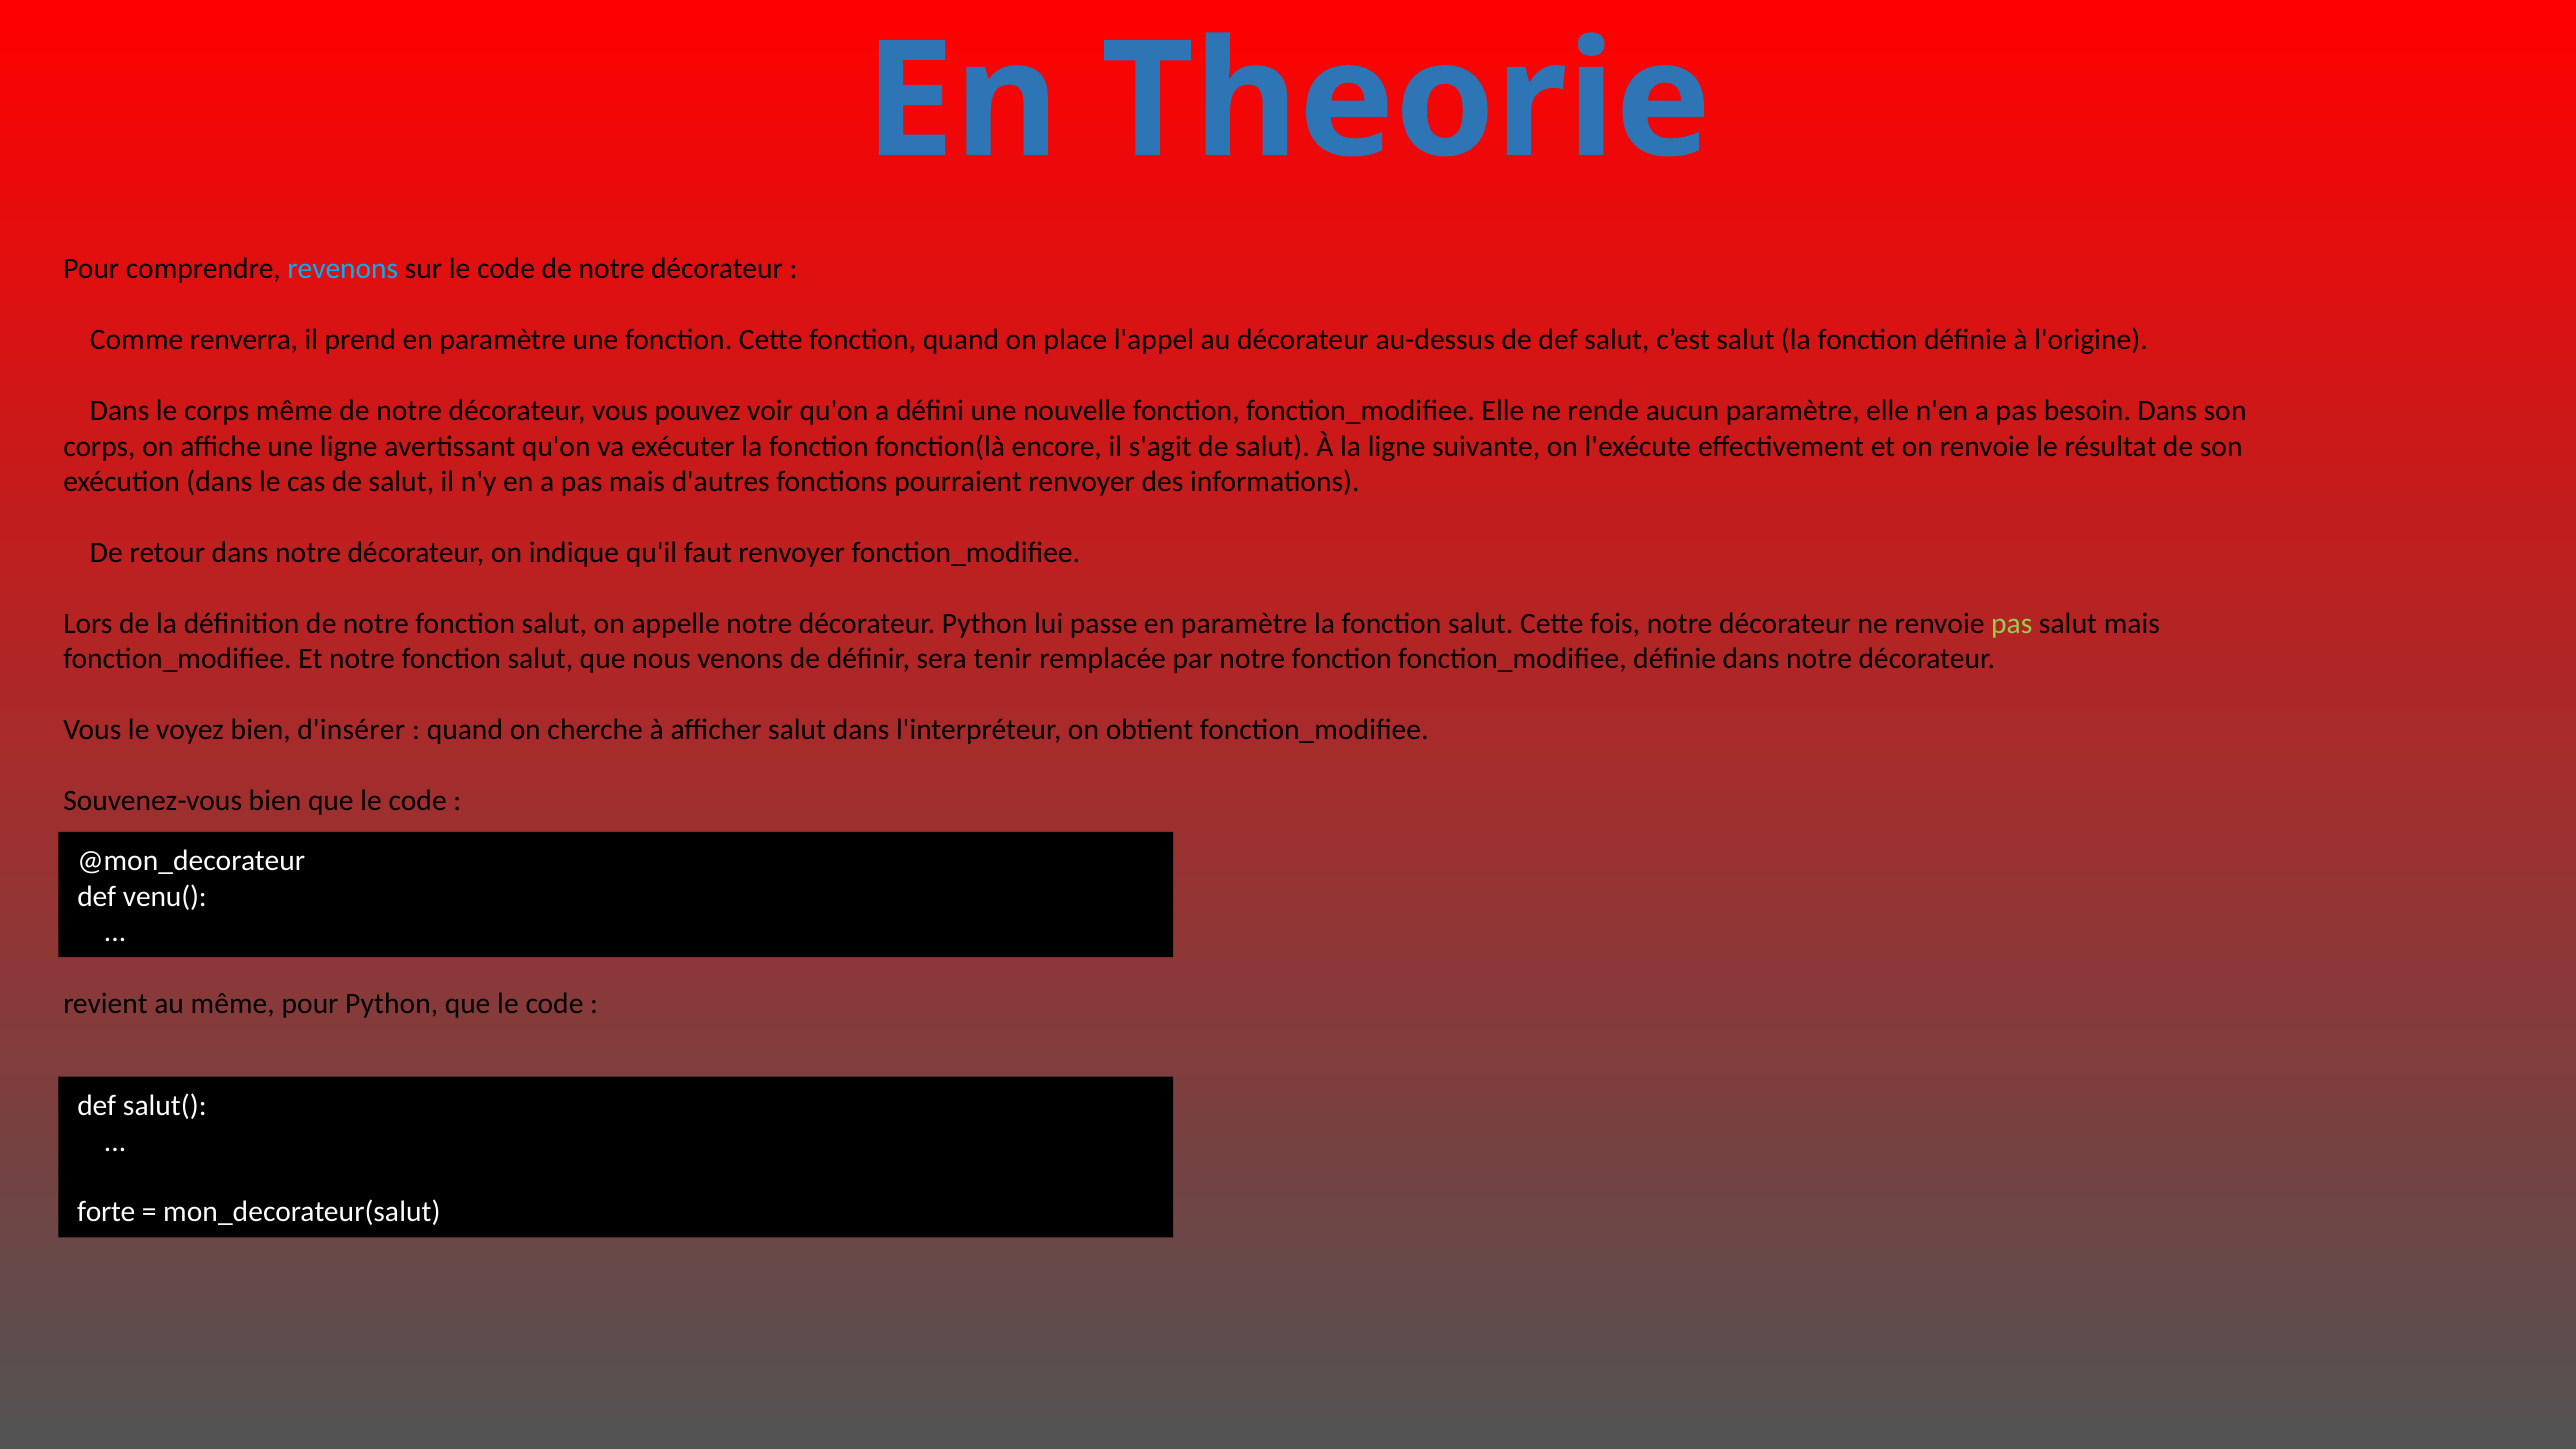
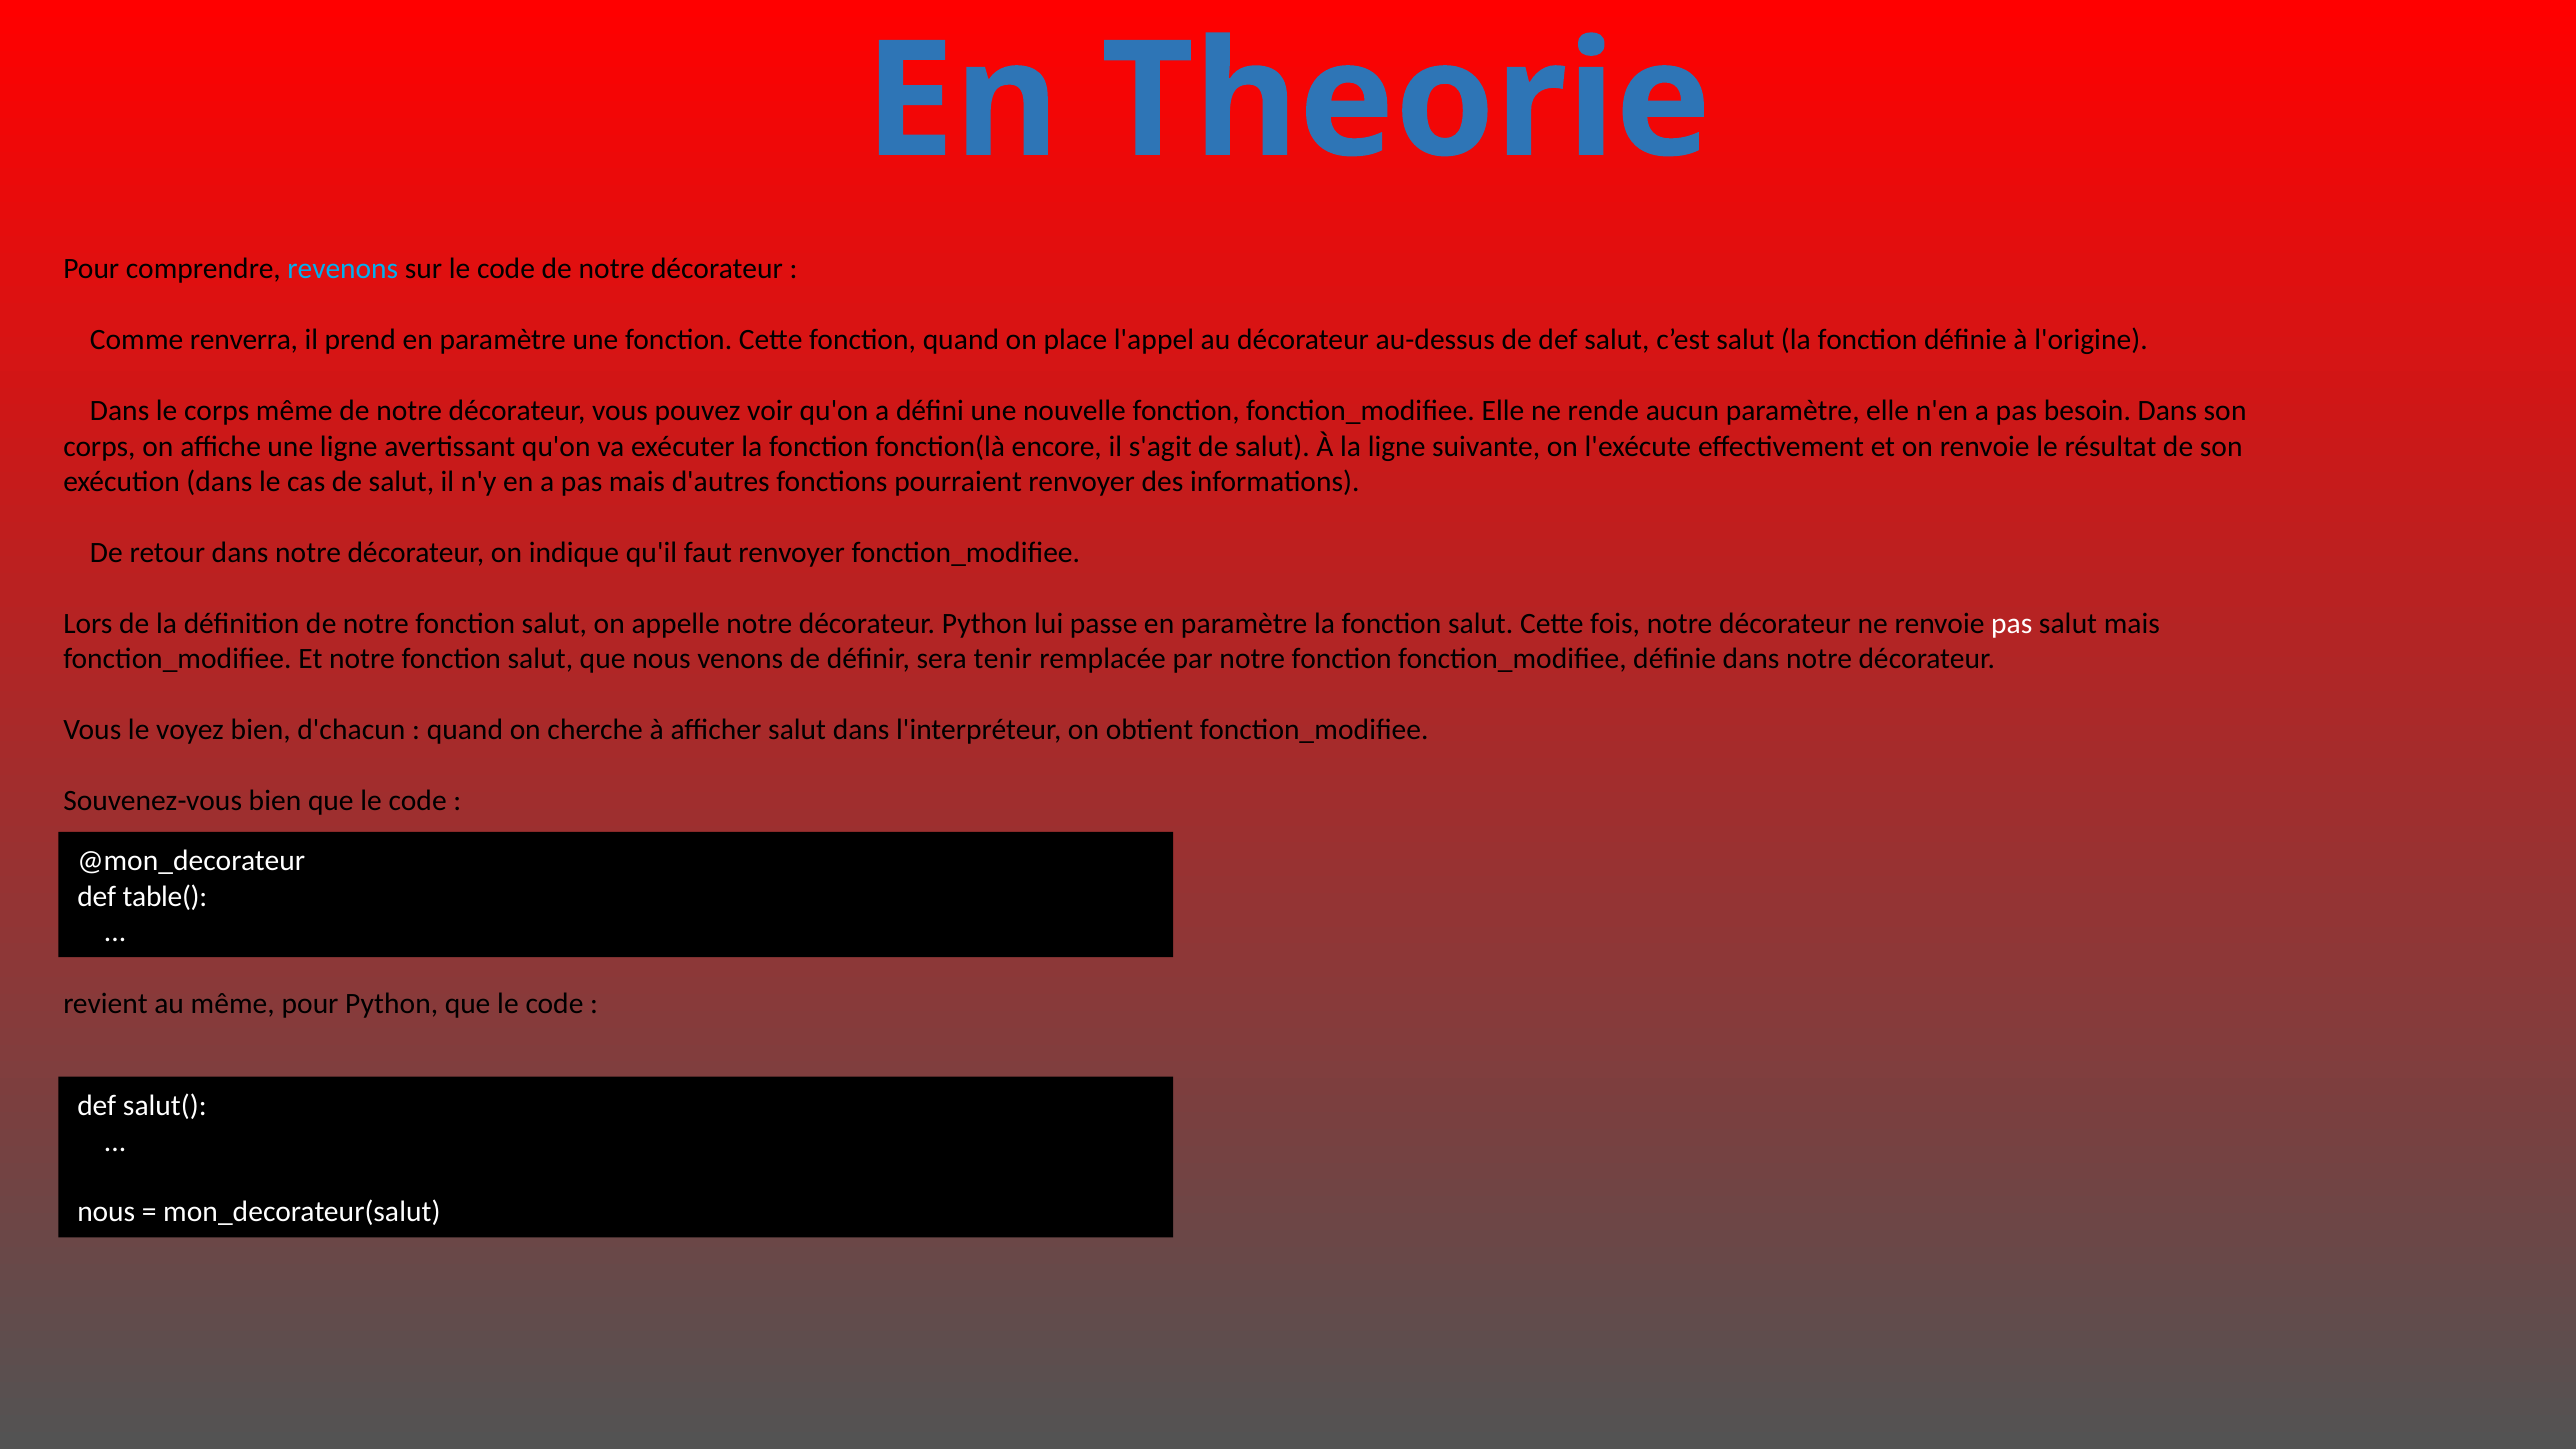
pas colour: light green -> white (2012, 624)
d'insérer: d'insérer -> d'chacun (351, 730)
venu(: venu( -> table( (165, 896)
forte: forte -> nous (106, 1212)
